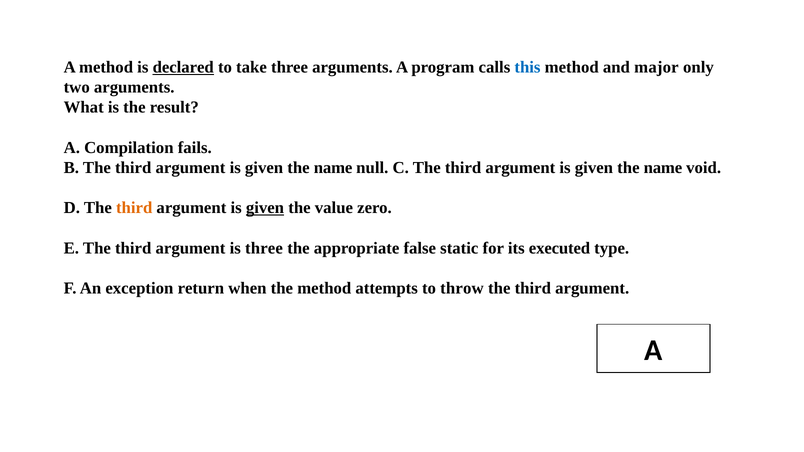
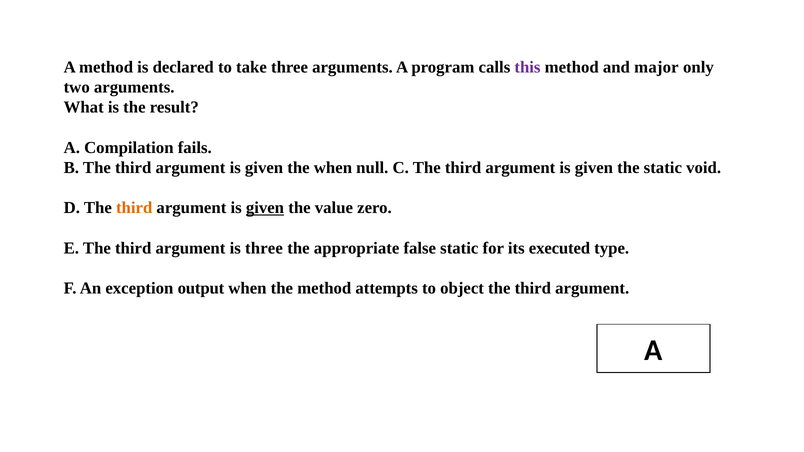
declared underline: present -> none (183, 67)
this colour: blue -> purple (527, 67)
name: name -> when (333, 168)
name: name -> static (663, 168)
return: return -> output (201, 288)
throw: throw -> object (462, 288)
